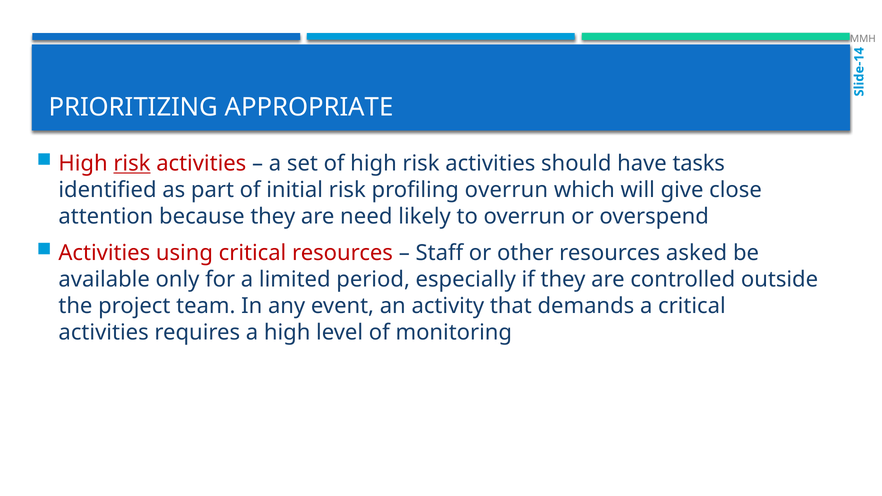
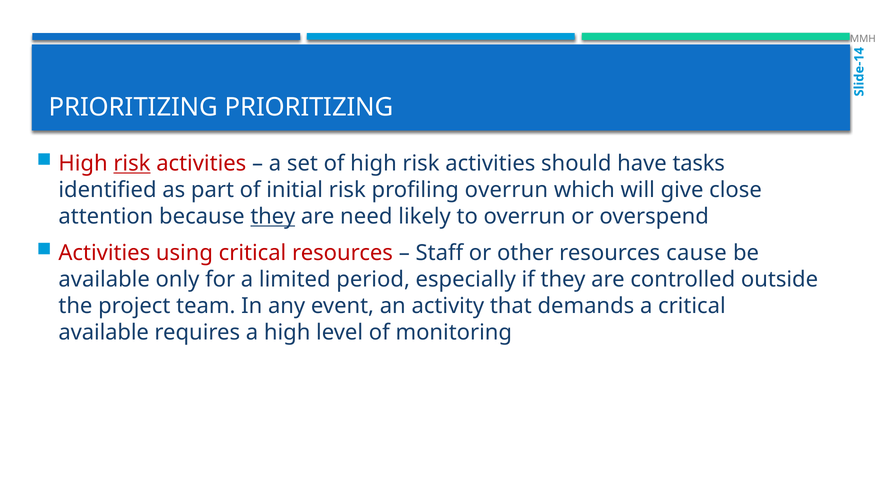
PRIORITIZING APPROPRIATE: APPROPRIATE -> PRIORITIZING (309, 107)
they underline: none -> present (273, 217)
asked: asked -> cause (696, 253)
activities: activities -> available (104, 332)
